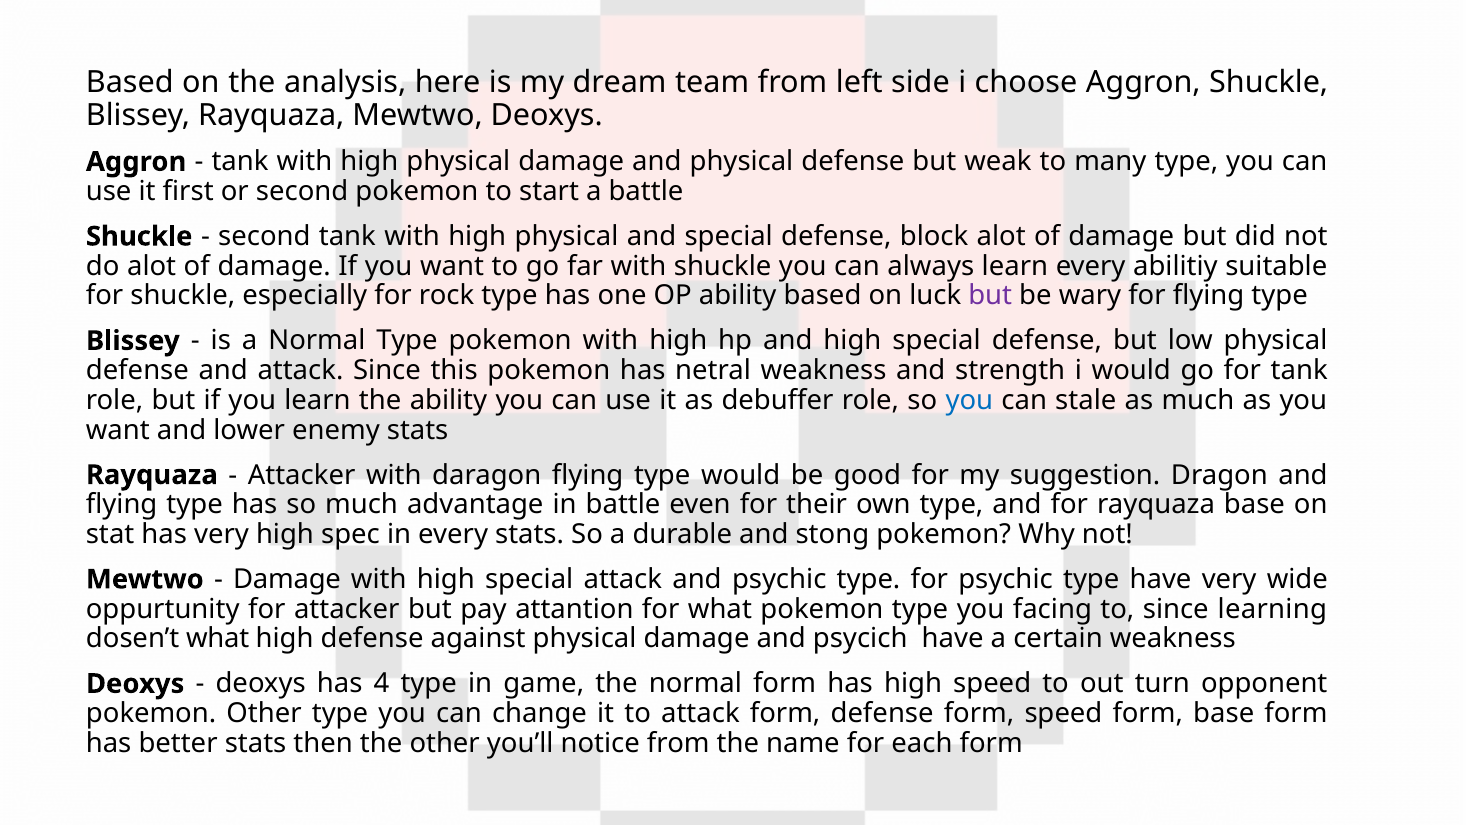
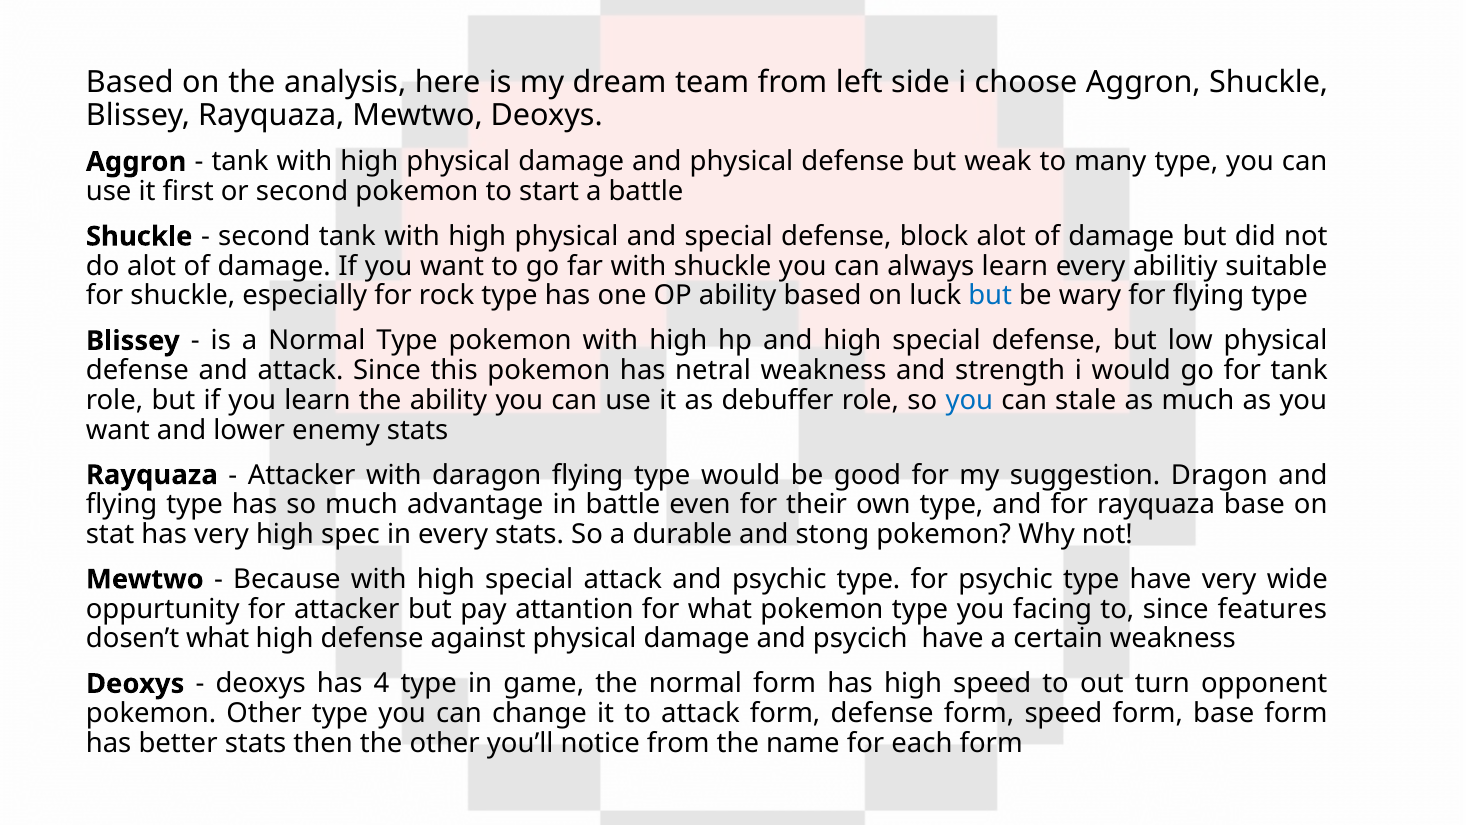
but colour: purple -> blue (990, 296)
Damage: Damage -> Because (287, 579)
learning: learning -> features (1272, 609)
